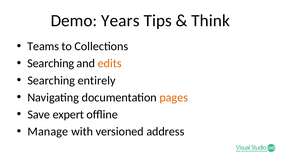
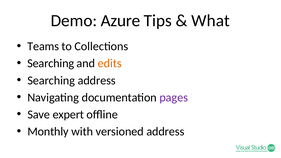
Years: Years -> Azure (121, 21)
Think: Think -> What (211, 21)
Searching entirely: entirely -> address (97, 80)
pages colour: orange -> purple (174, 97)
Manage: Manage -> Monthly (48, 132)
